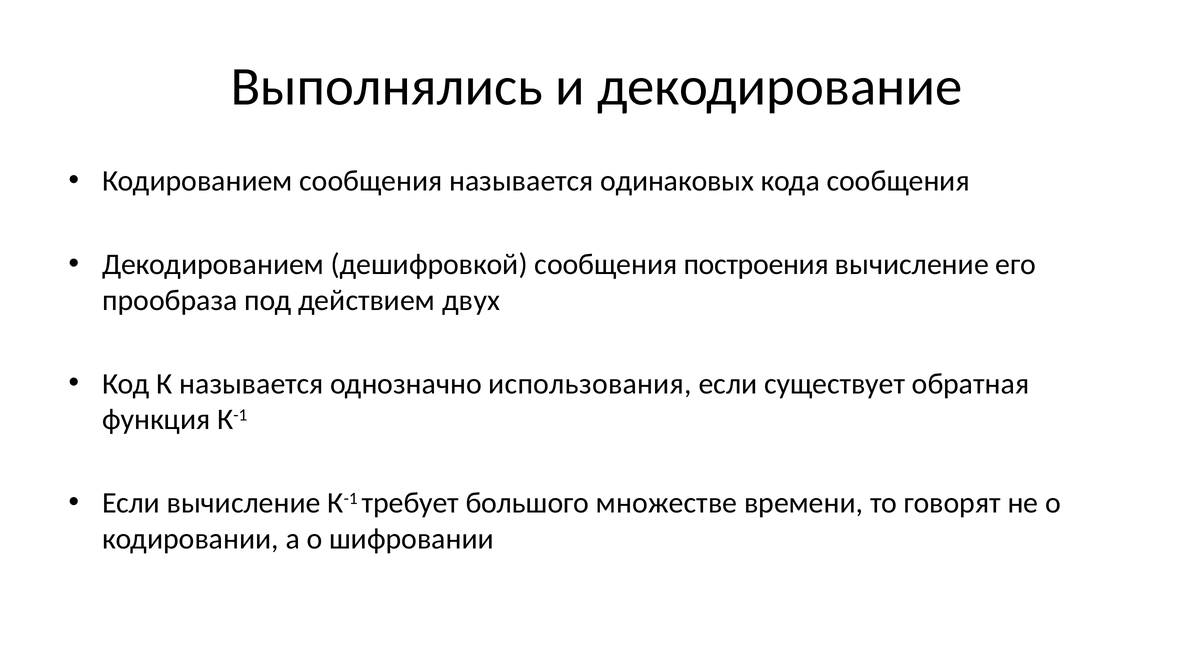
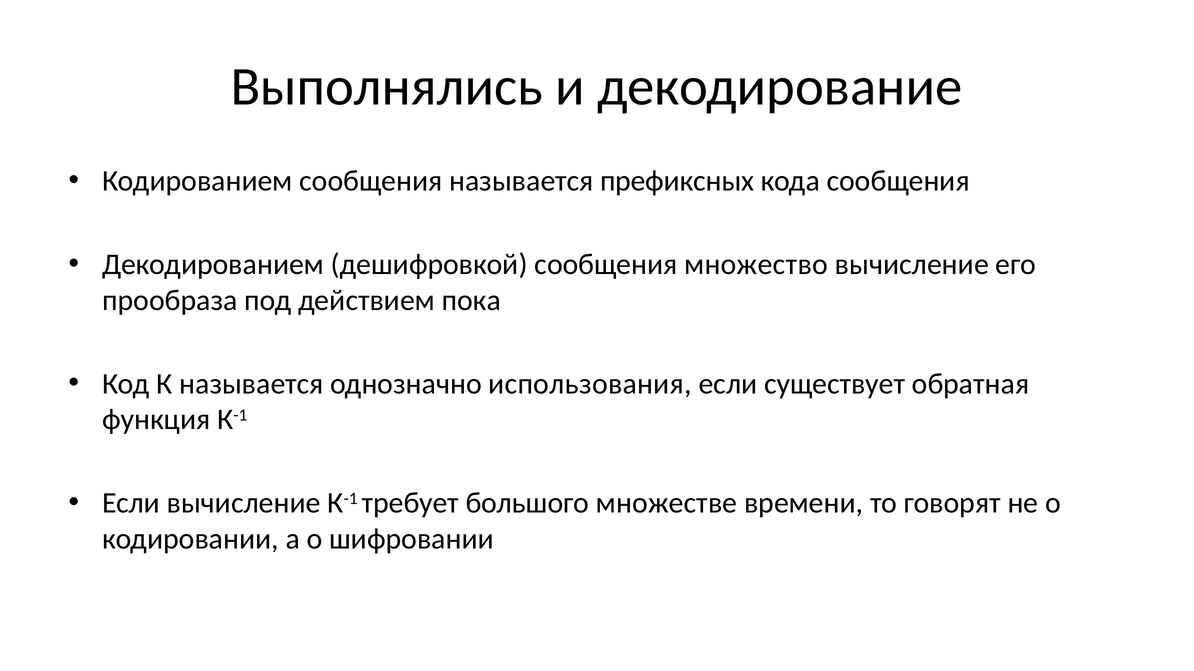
одинаковых: одинаковых -> префиксных (677, 181)
построения: построения -> множество (756, 265)
двух: двух -> пока (471, 301)
